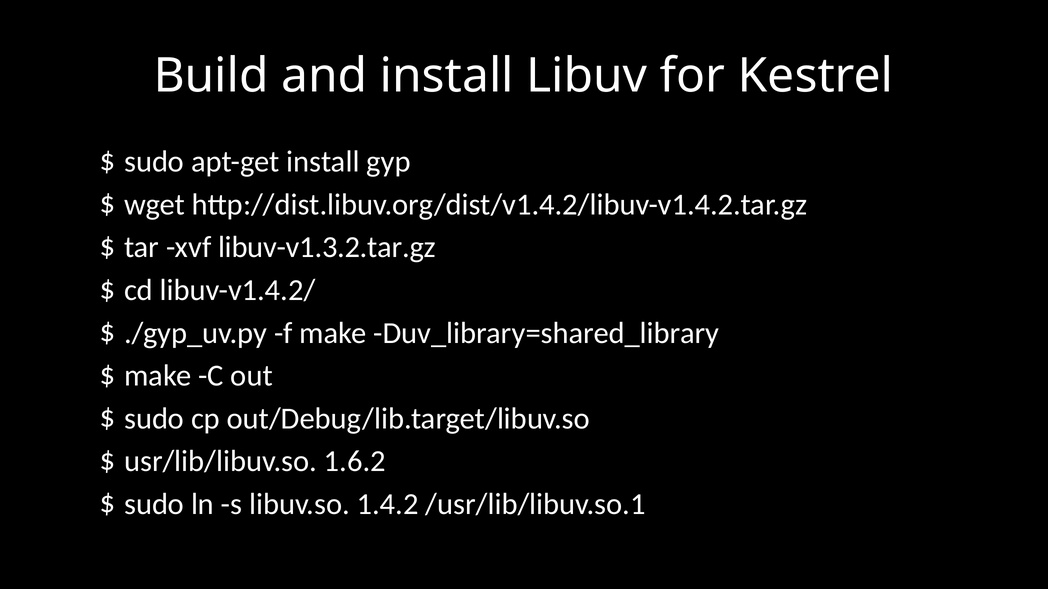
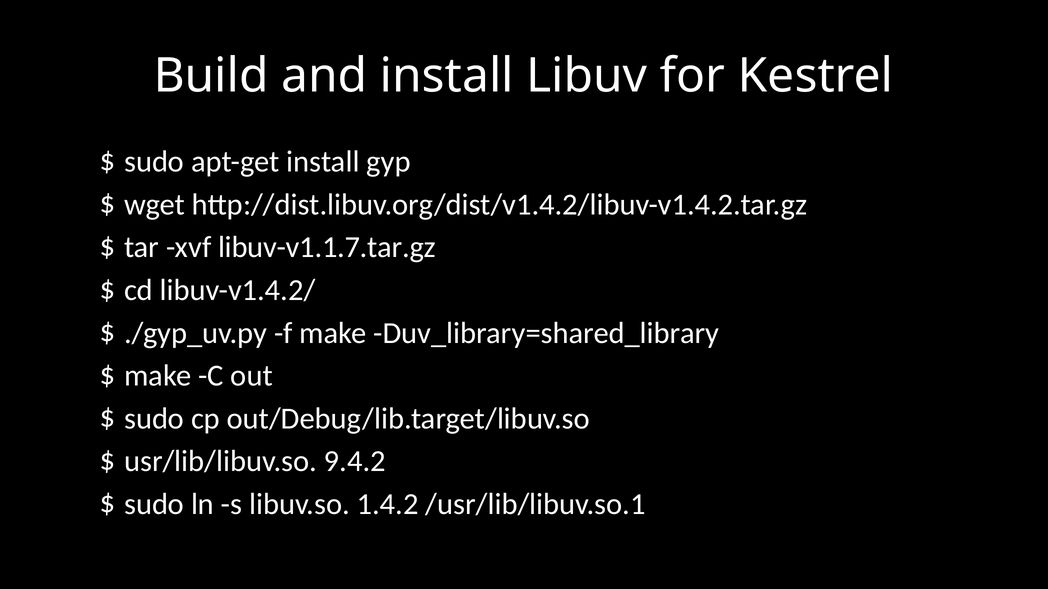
libuv-v1.3.2.tar.gz: libuv-v1.3.2.tar.gz -> libuv-v1.1.7.tar.gz (327, 248)
1.6.2: 1.6.2 -> 9.4.2 (355, 462)
